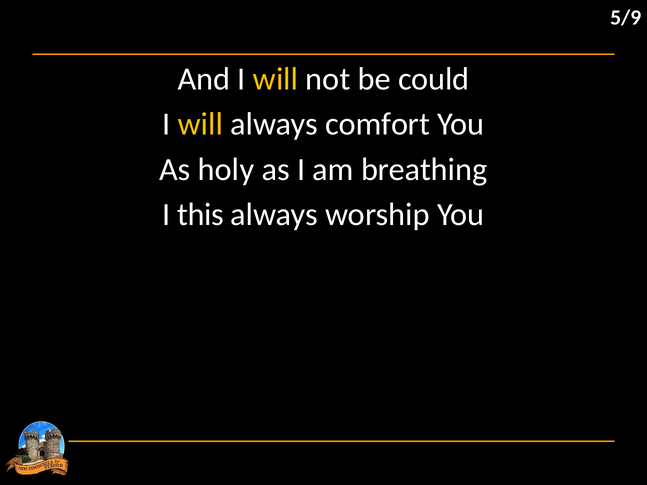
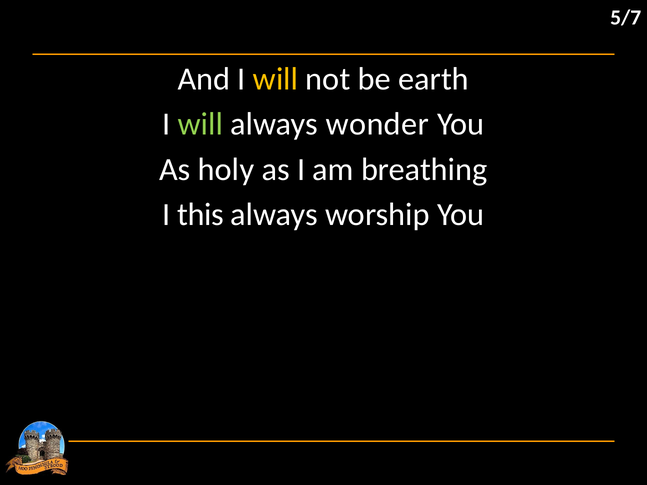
5/9: 5/9 -> 5/7 (626, 18)
could: could -> earth (433, 79)
will colour: yellow -> light green (200, 124)
comfort: comfort -> wonder (377, 124)
